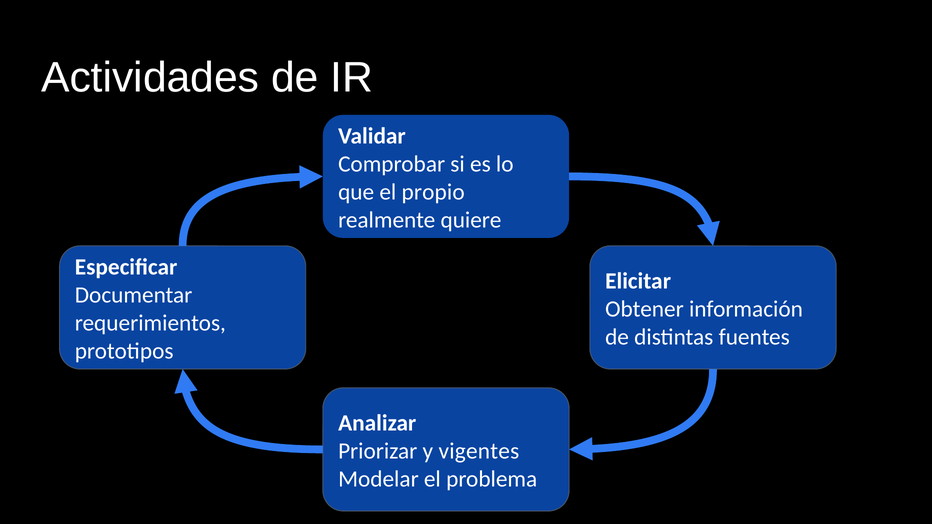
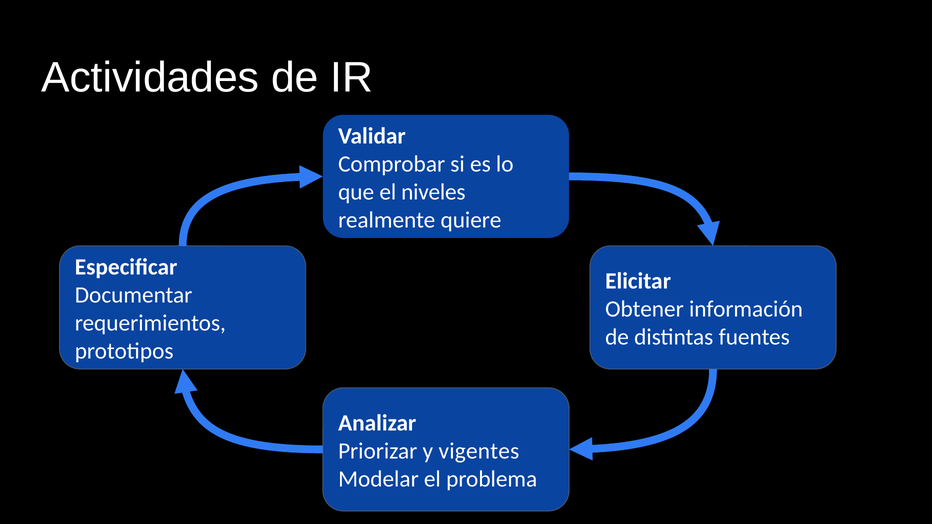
propio: propio -> niveles (433, 192)
